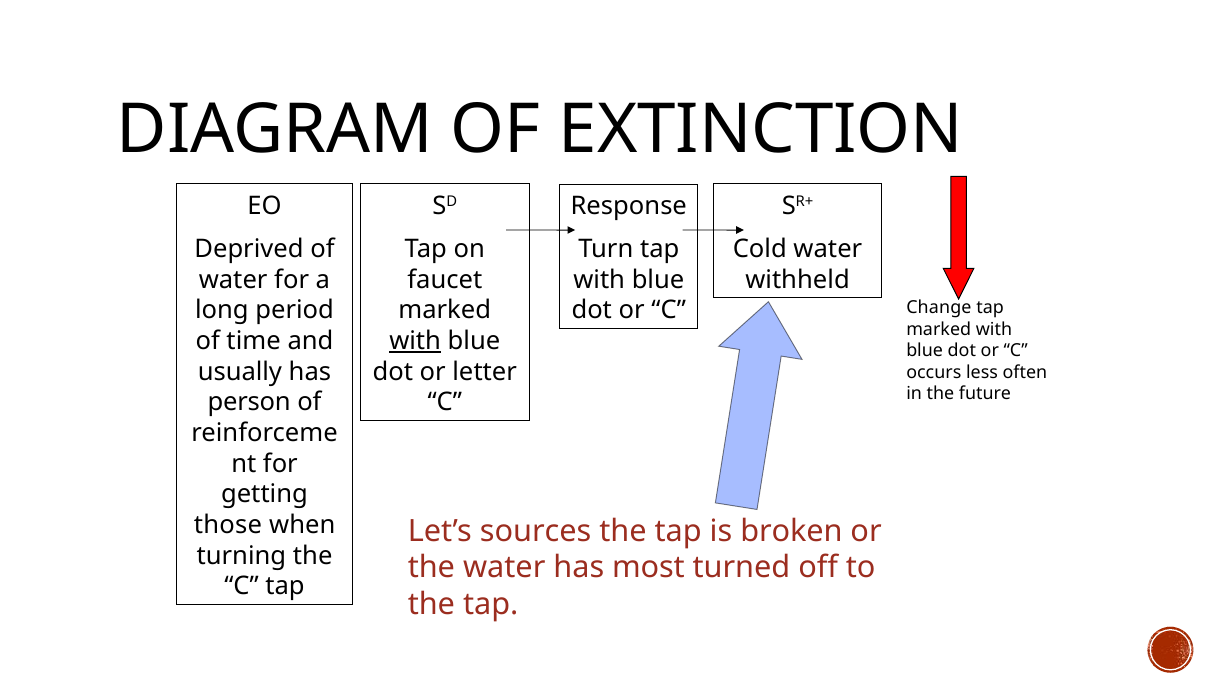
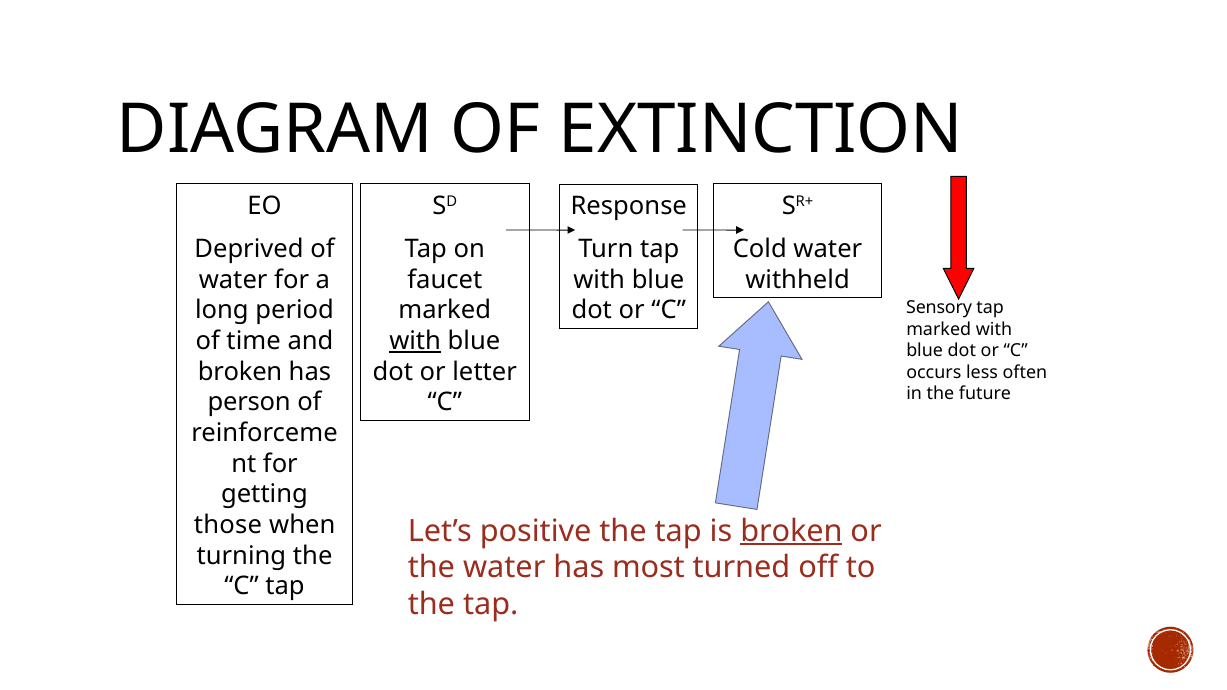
Change: Change -> Sensory (939, 308)
usually: usually -> broken (240, 372)
sources: sources -> positive (536, 531)
broken underline: none -> present (791, 531)
